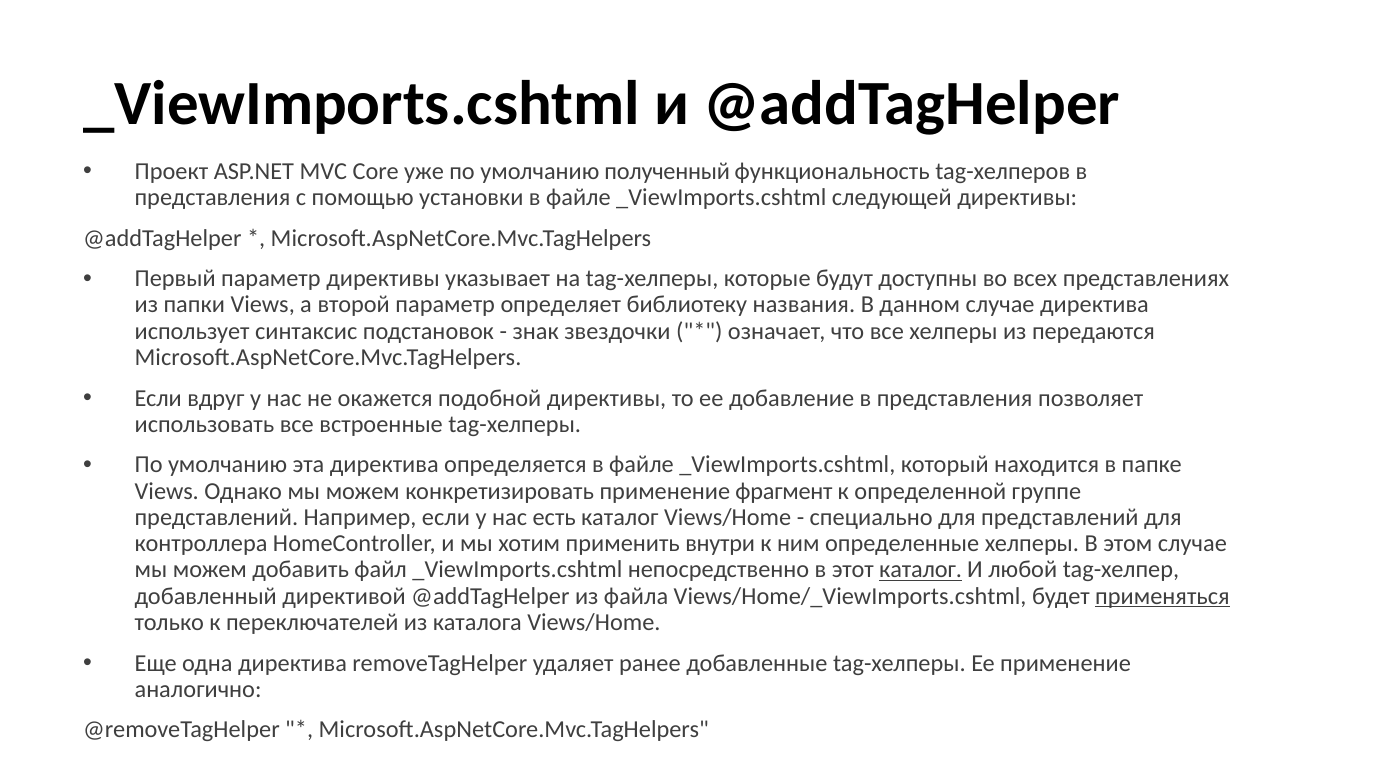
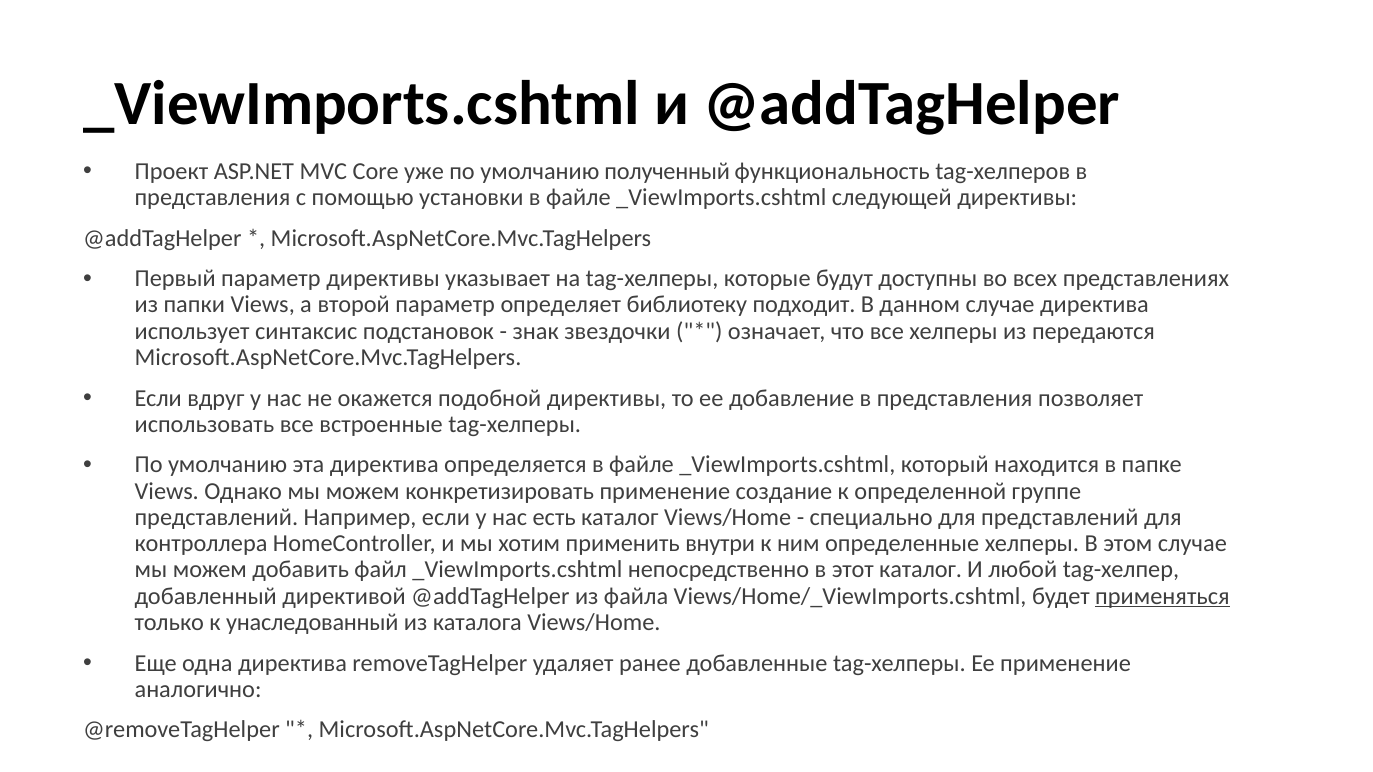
названия: названия -> подходит (804, 305)
фрагмент: фрагмент -> создание (784, 491)
каталог underline: present -> none (921, 570)
переключателей: переключателей -> унаследованный (312, 623)
